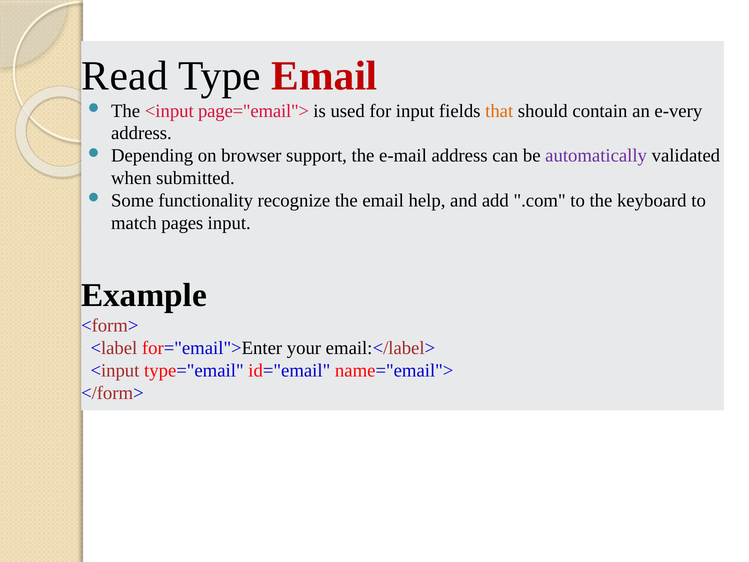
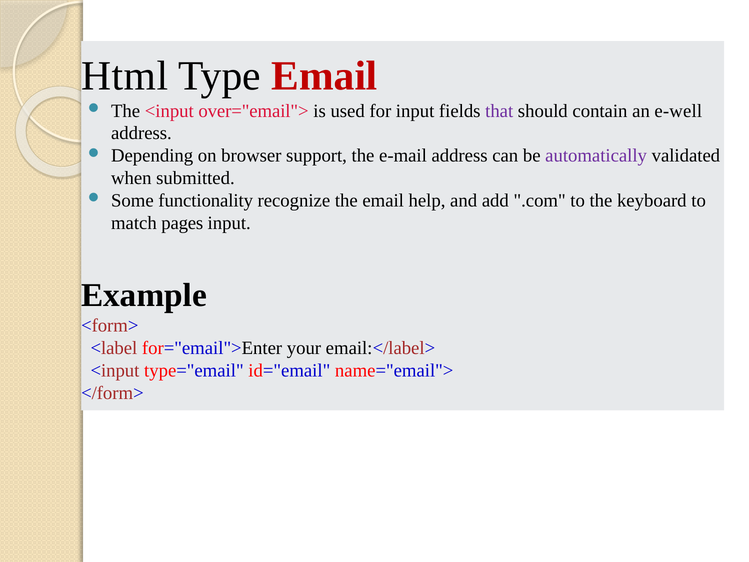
Read: Read -> Html (125, 76)
page="email">: page="email"> -> over="email"> (253, 111)
that colour: orange -> purple (499, 111)
e-very: e-very -> e-well (678, 111)
